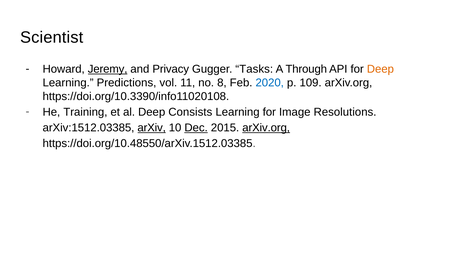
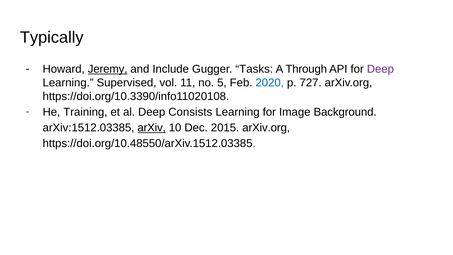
Scientist: Scientist -> Typically (52, 38)
Privacy: Privacy -> Include (171, 69)
Deep colour: orange -> purple (380, 69)
Predictions: Predictions -> Supervised (127, 83)
8: 8 -> 5 (222, 83)
109: 109 -> 727 (311, 83)
Resolutions: Resolutions -> Background (345, 112)
Dec underline: present -> none (196, 128)
arXiv.org underline: present -> none (266, 128)
